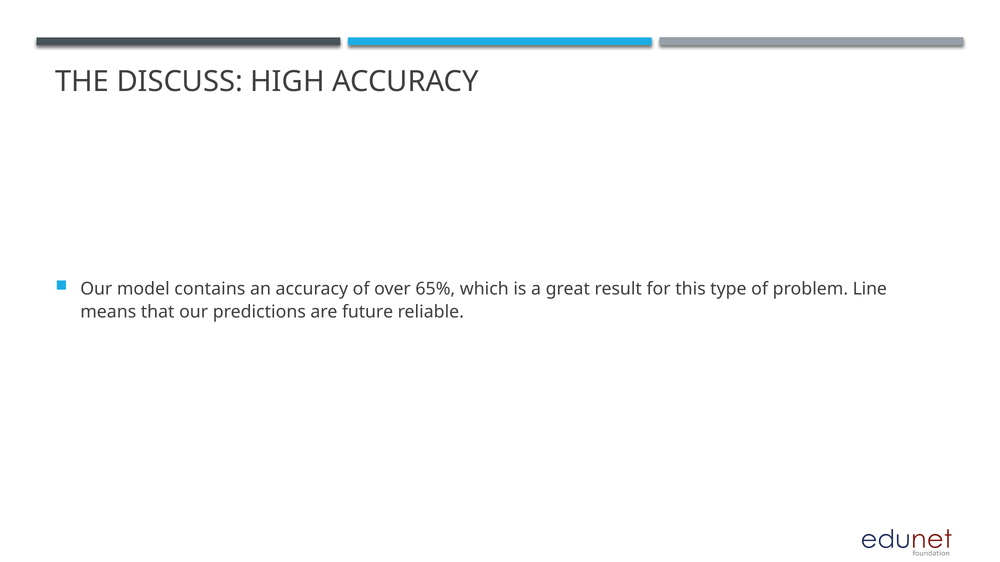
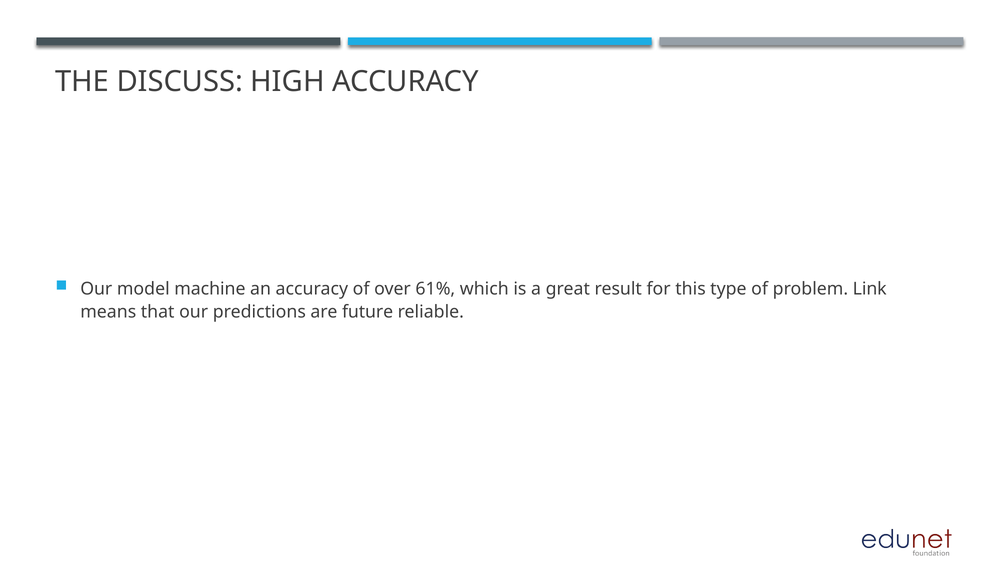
contains: contains -> machine (210, 289)
65%: 65% -> 61% (435, 289)
Line: Line -> Link (870, 289)
